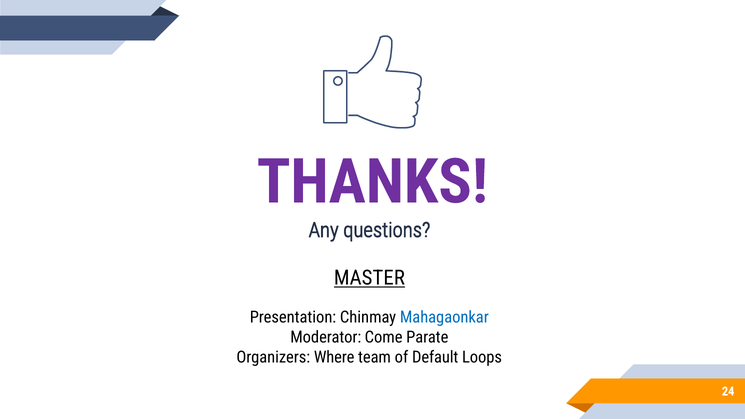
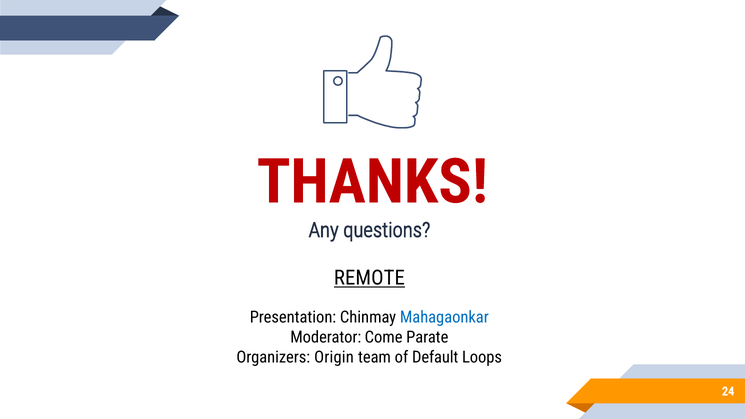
THANKS colour: purple -> red (372, 182)
MASTER: MASTER -> REMOTE (369, 278)
Where: Where -> Origin (334, 357)
